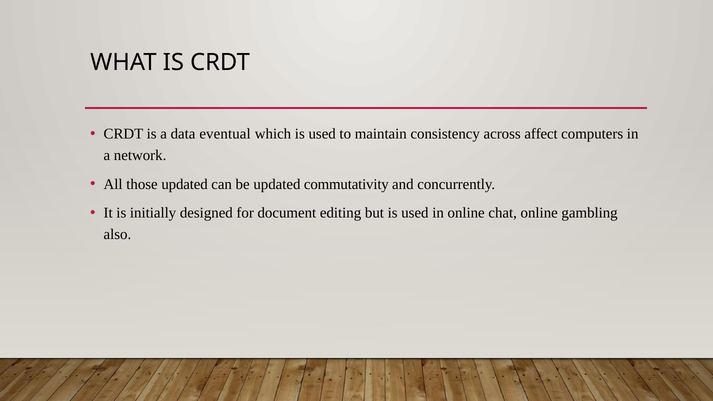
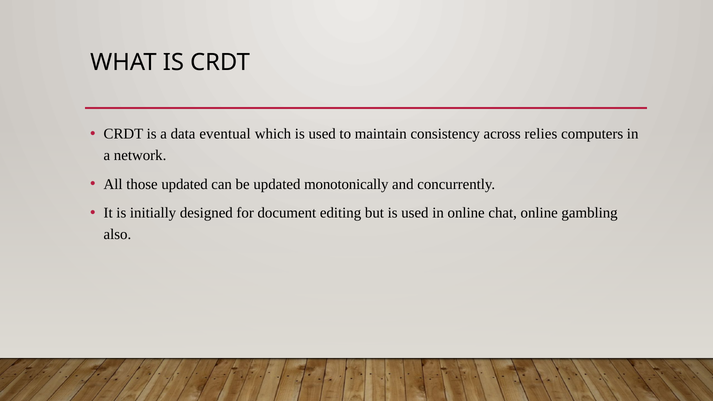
affect: affect -> relies (541, 134)
commutativity: commutativity -> monotonically (346, 184)
